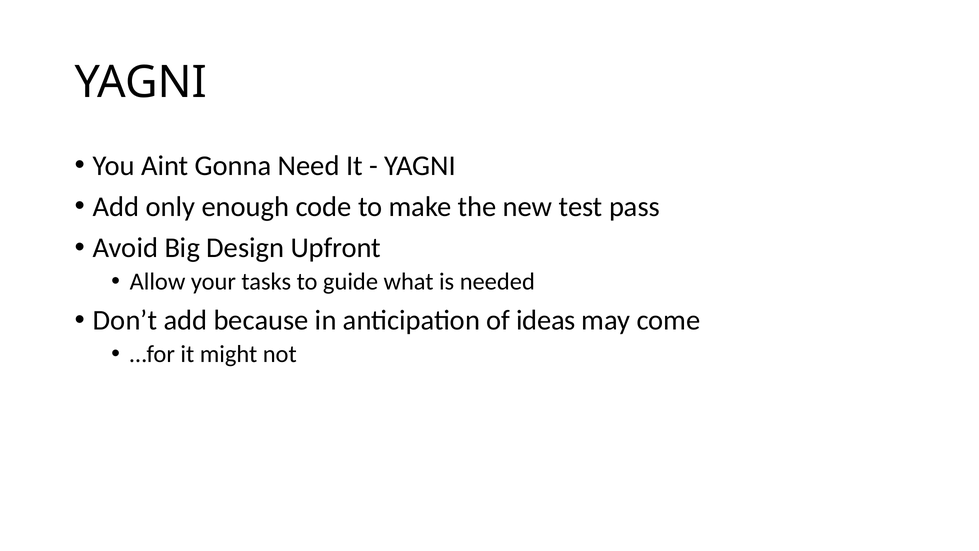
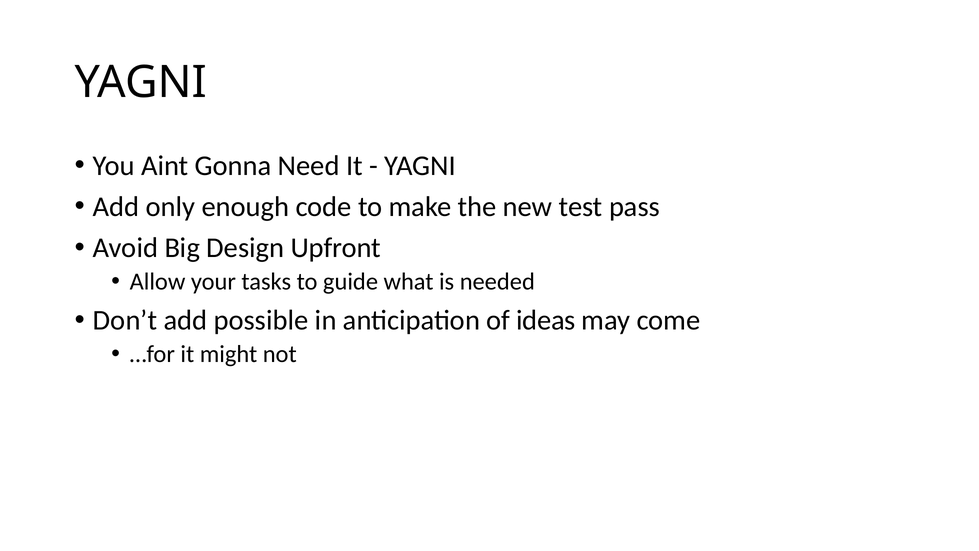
because: because -> possible (261, 320)
